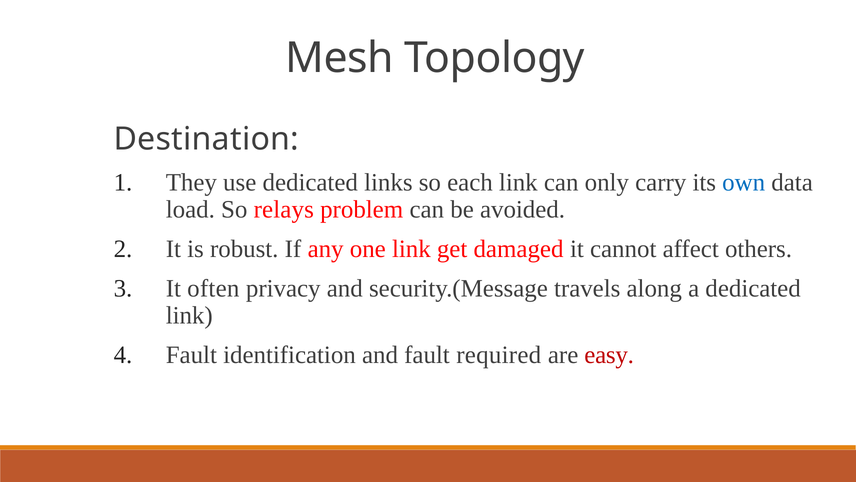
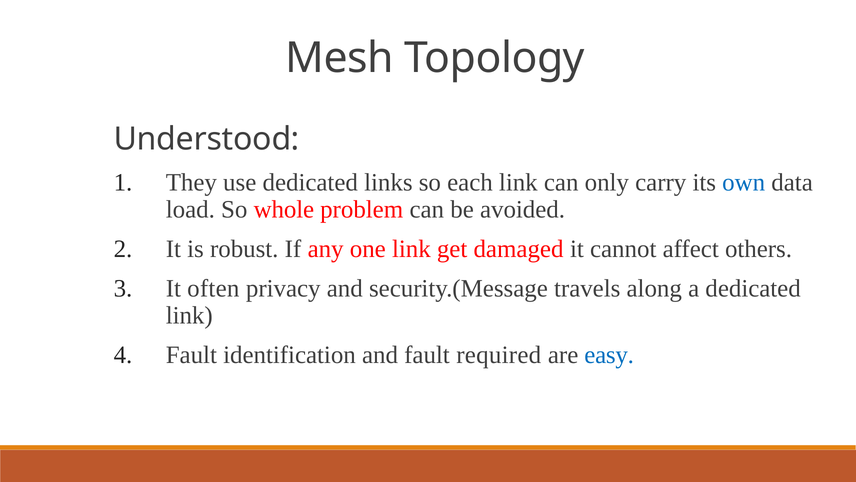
Destination: Destination -> Understood (207, 139)
relays: relays -> whole (284, 209)
easy colour: red -> blue (609, 354)
